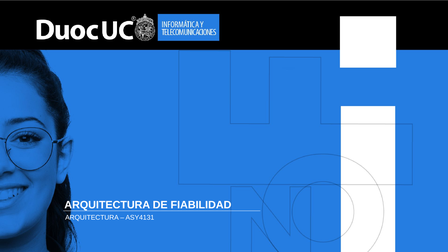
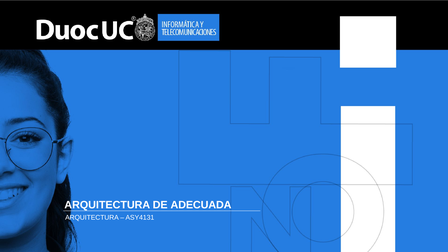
FIABILIDAD: FIABILIDAD -> ADECUADA (201, 205)
